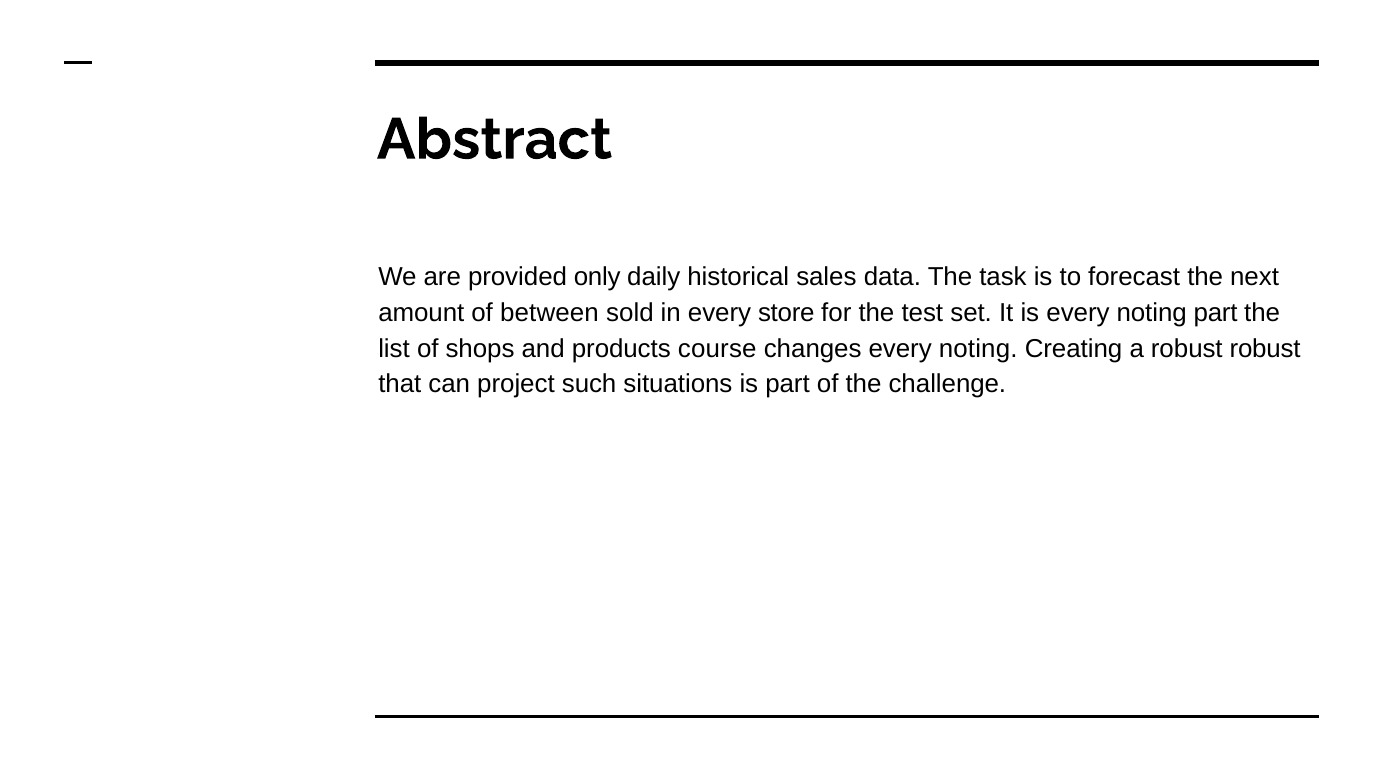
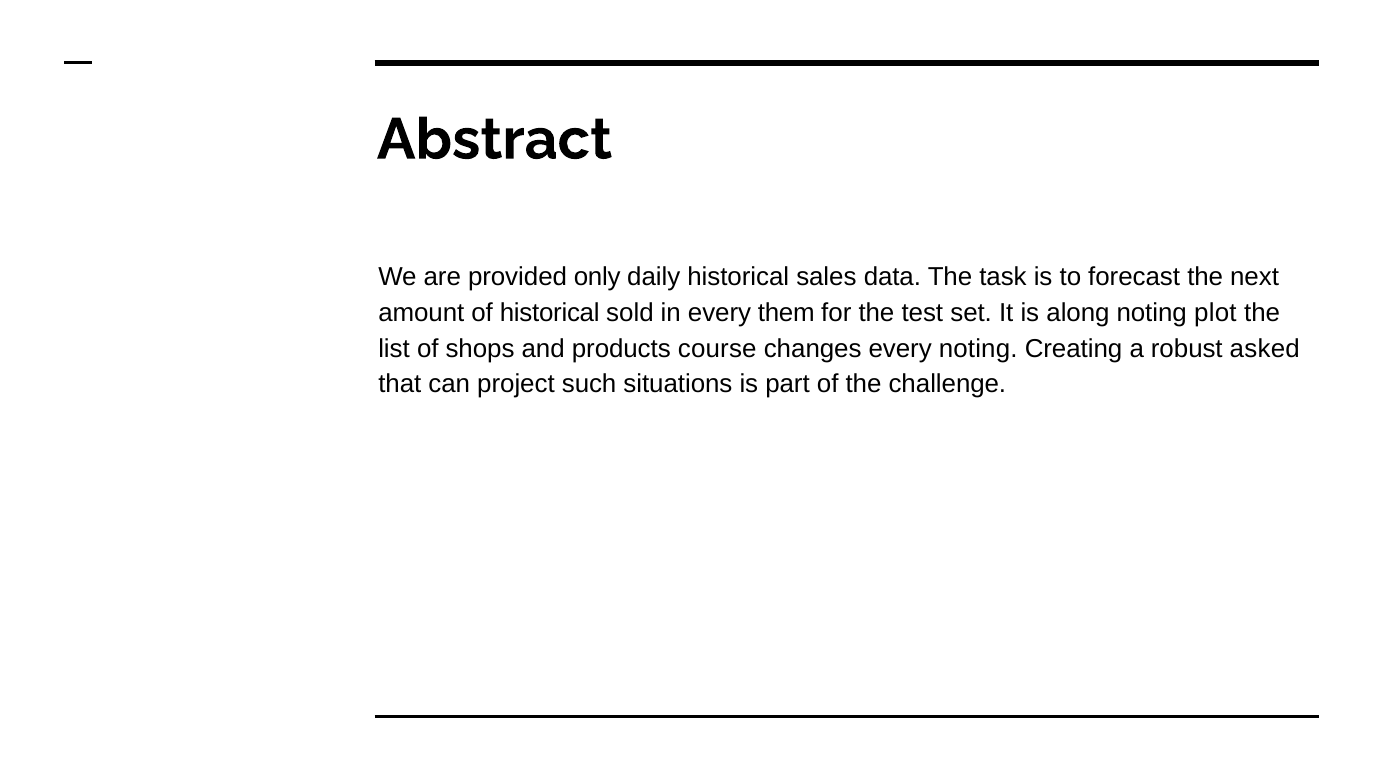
of between: between -> historical (550, 313)
store: store -> them (786, 313)
is every: every -> along (1078, 313)
noting part: part -> plot (1215, 313)
robust robust: robust -> asked (1265, 349)
